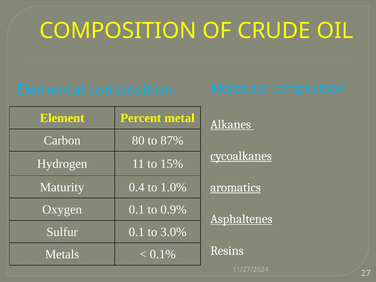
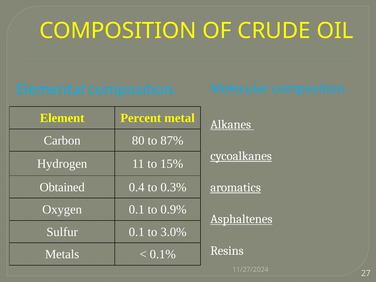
Maturity: Maturity -> Obtained (62, 187)
1.0%: 1.0% -> 0.3% (174, 187)
